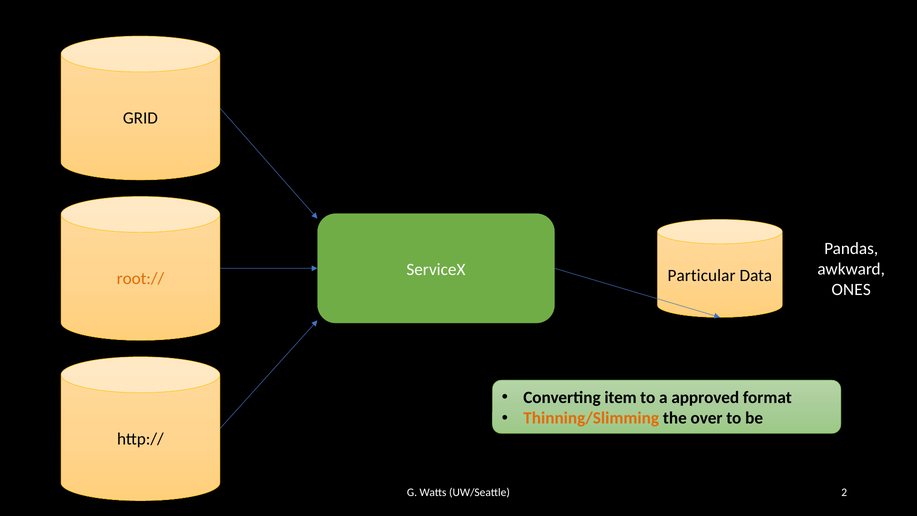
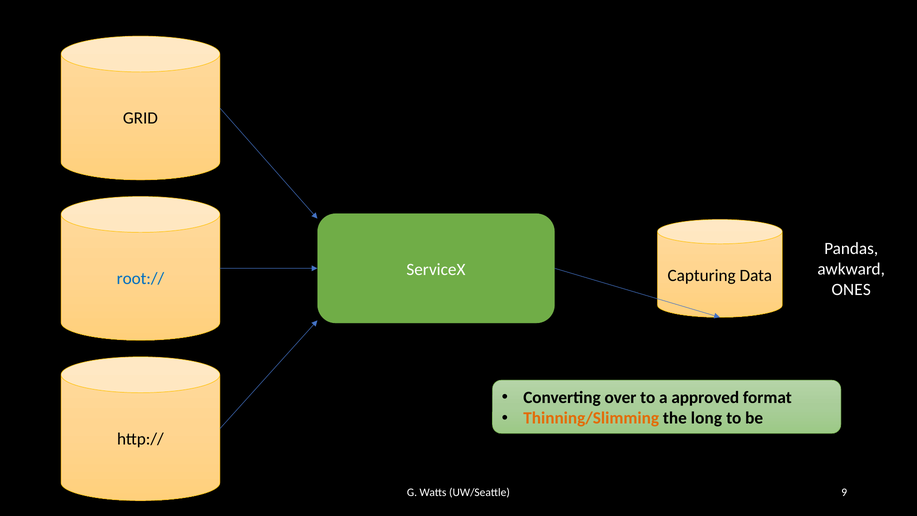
Particular: Particular -> Capturing (702, 276)
root:// colour: orange -> blue (140, 278)
item: item -> over (620, 397)
over: over -> long (706, 418)
2: 2 -> 9 (844, 492)
